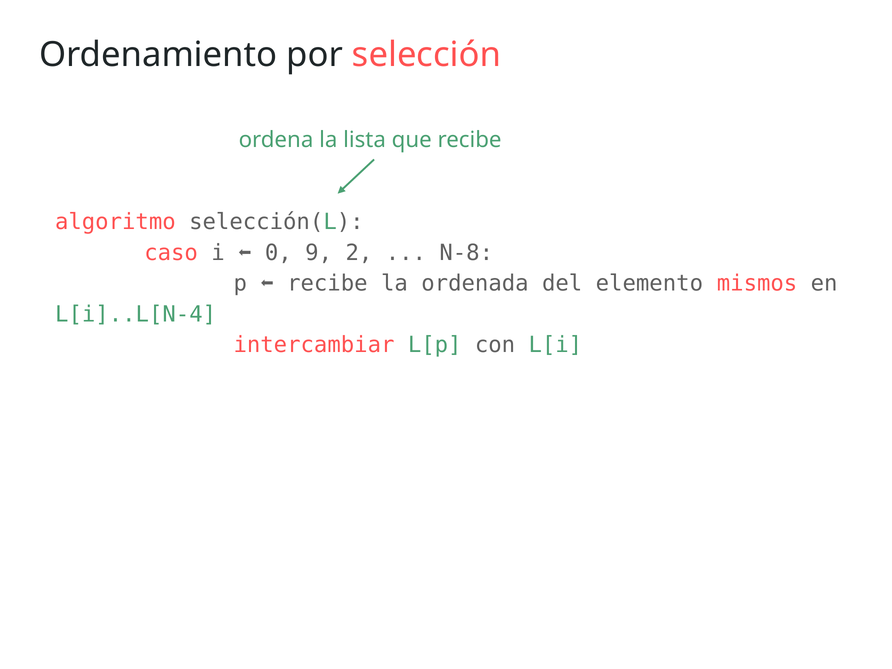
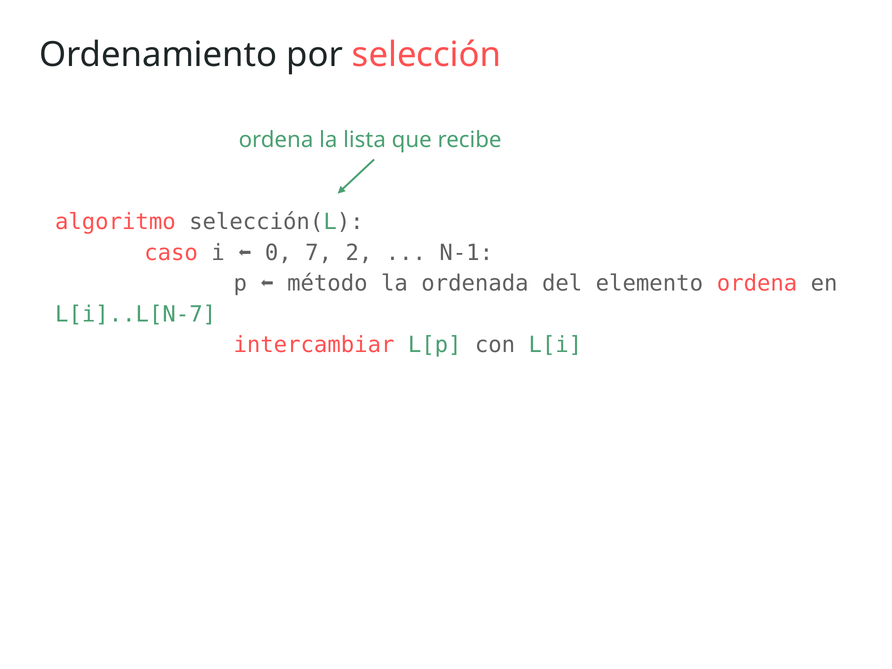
9: 9 -> 7 (319, 253)
N-8: N-8 -> N-1 (466, 253)
recibe: recibe -> método (327, 284)
elemento mismos: mismos -> ordena (757, 284)
L[i]..L[N-4: L[i]..L[N-4 -> L[i]..L[N-7 (136, 314)
